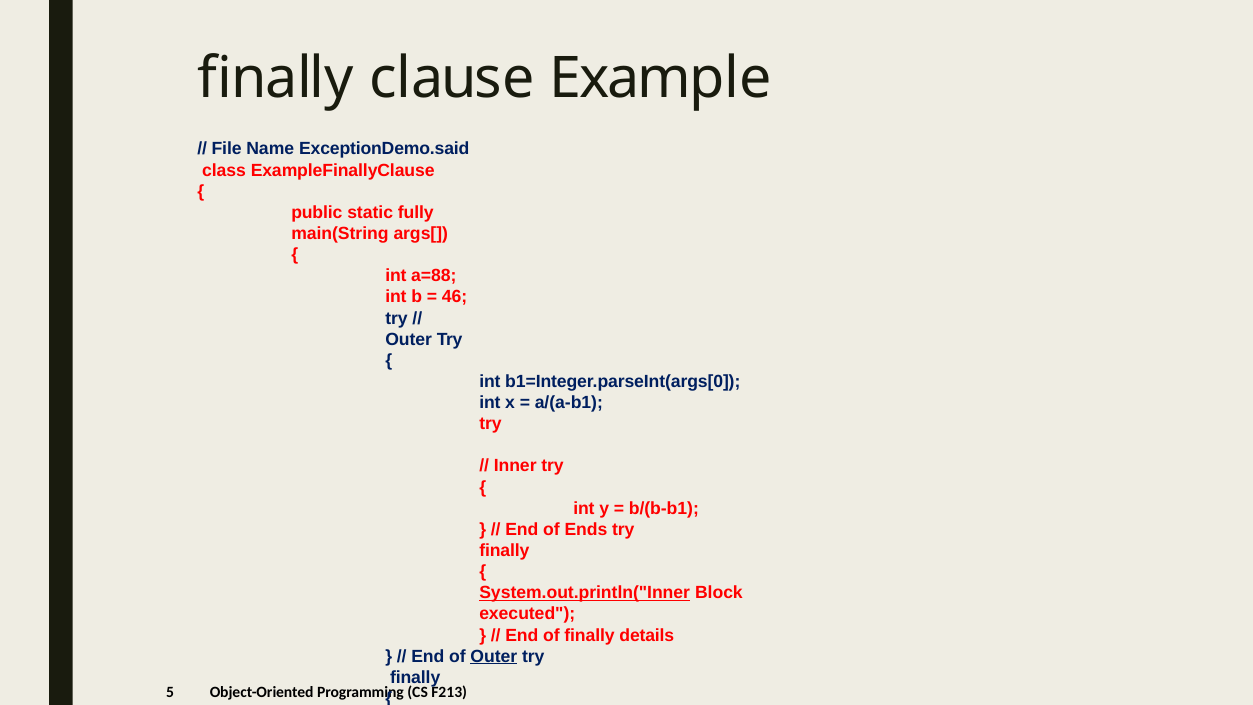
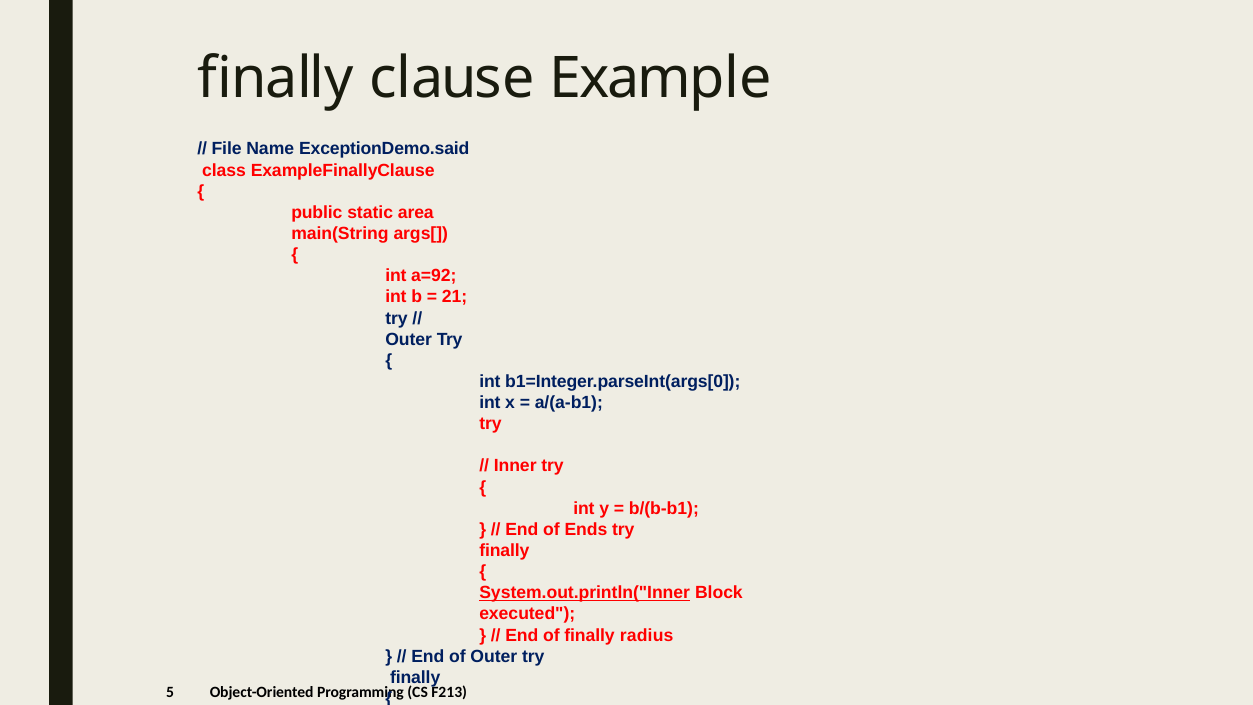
fully: fully -> area (416, 212)
a=88: a=88 -> a=92 (434, 276)
46: 46 -> 21 (454, 297)
details: details -> radius (647, 635)
Outer underline: present -> none (494, 656)
